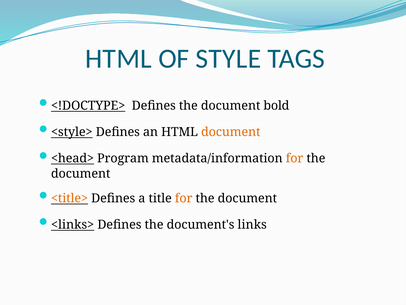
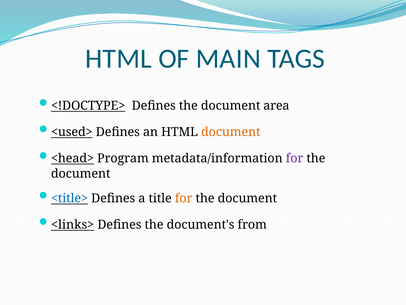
STYLE: STYLE -> MAIN (228, 59)
bold: bold -> area (276, 105)
<style>: <style> -> <used> (72, 132)
for colour: orange -> purple (295, 158)
<title> colour: orange -> blue (70, 198)
links: links -> from (252, 224)
